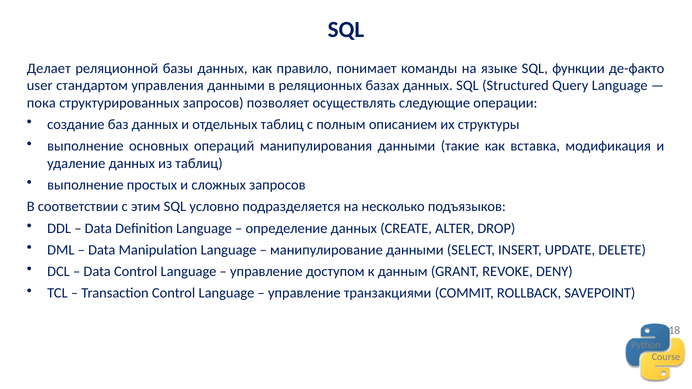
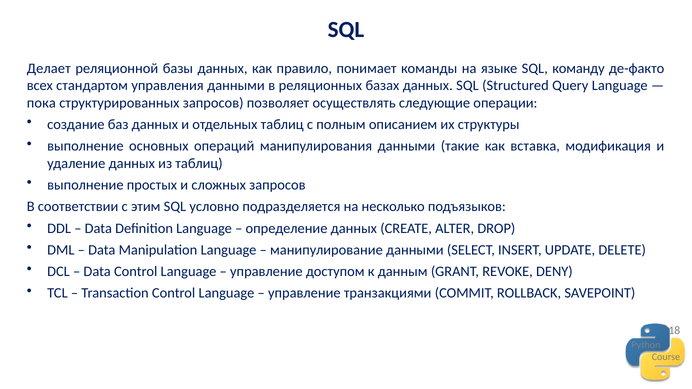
функции: функции -> команду (578, 68)
user: user -> всех (40, 86)
